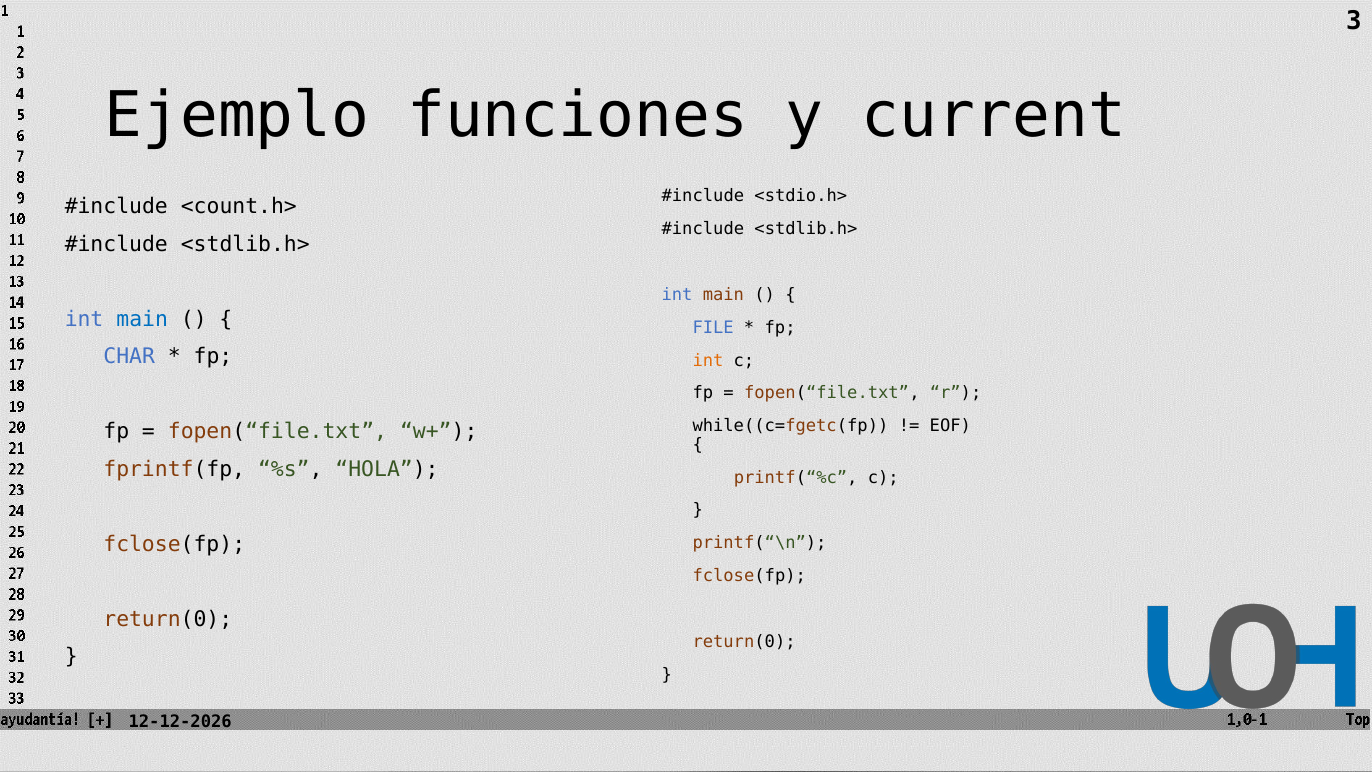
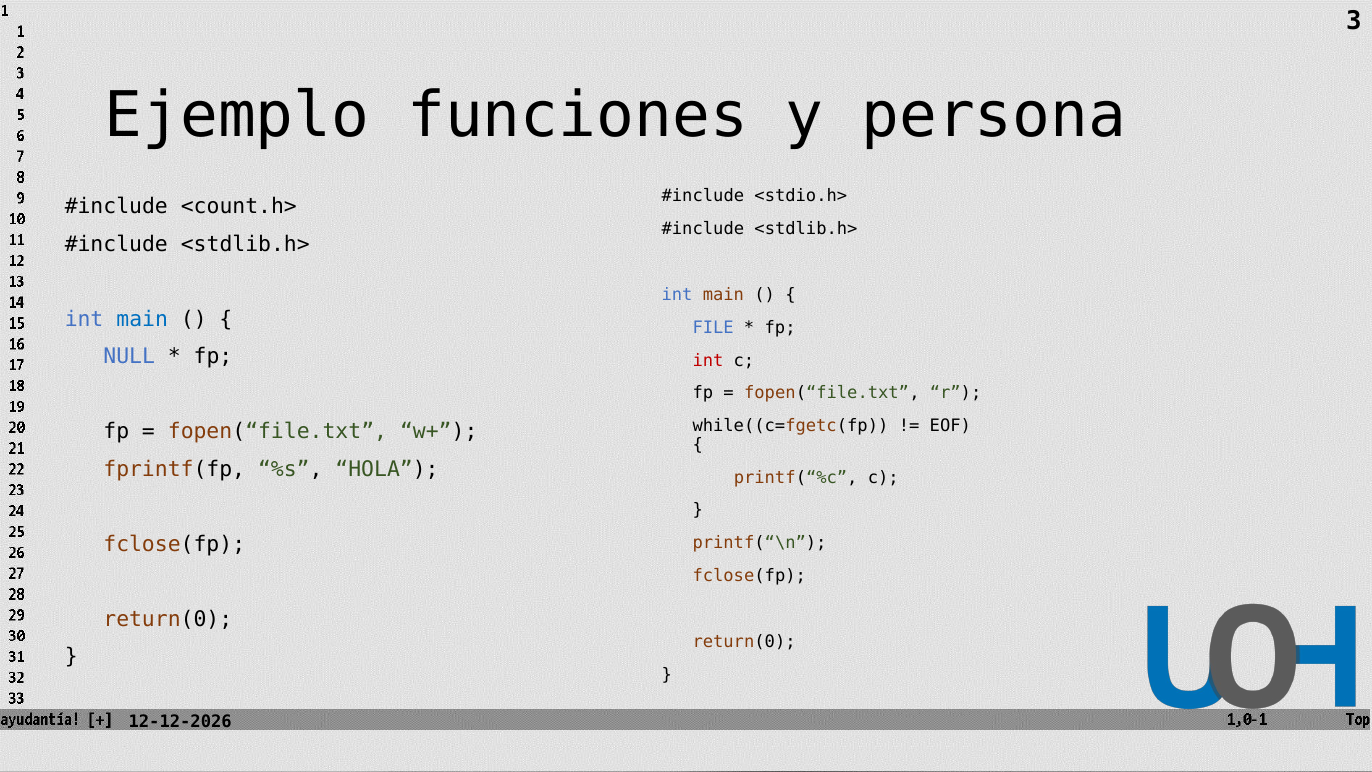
current: current -> persona (994, 115)
CHAR: CHAR -> NULL (129, 357)
int colour: orange -> red (708, 360)
